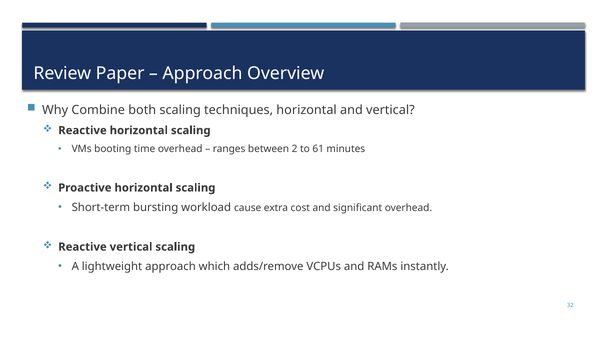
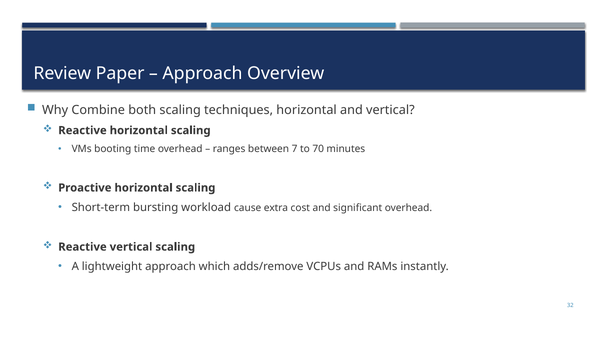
2: 2 -> 7 (295, 149)
61: 61 -> 70 (318, 149)
